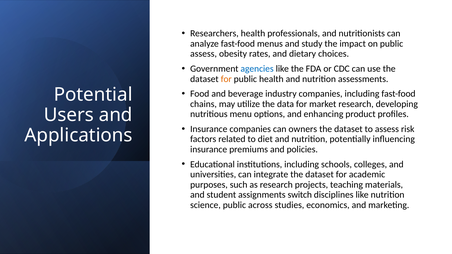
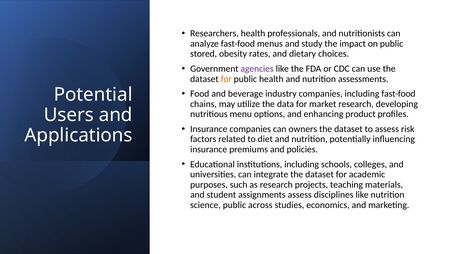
assess: assess -> stored (204, 54)
agencies colour: blue -> purple (257, 69)
assignments switch: switch -> assess (300, 195)
